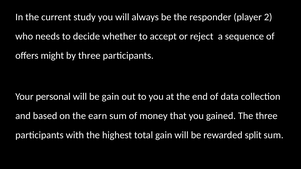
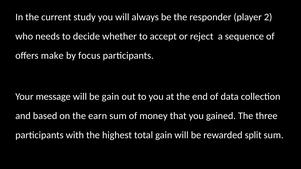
might: might -> make (52, 56)
by three: three -> focus (89, 56)
personal: personal -> message (53, 97)
